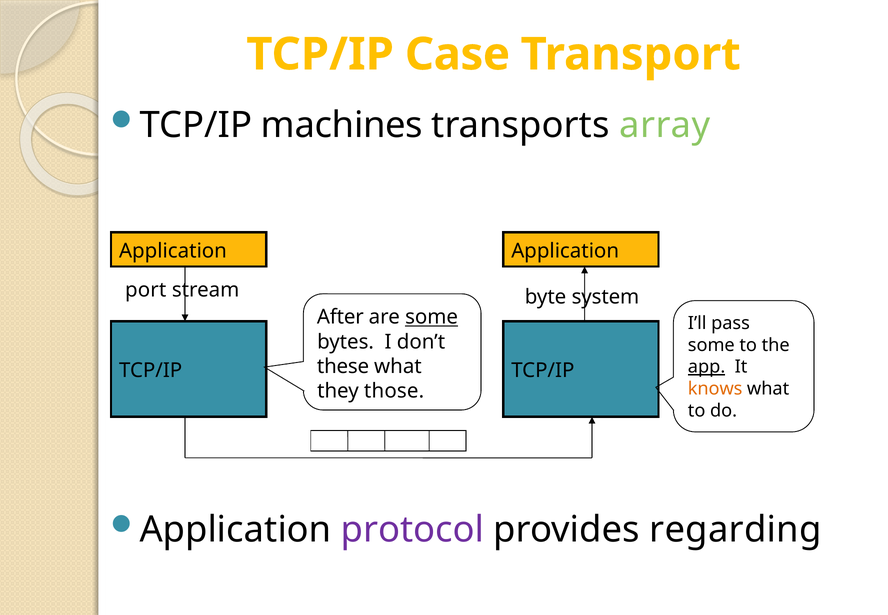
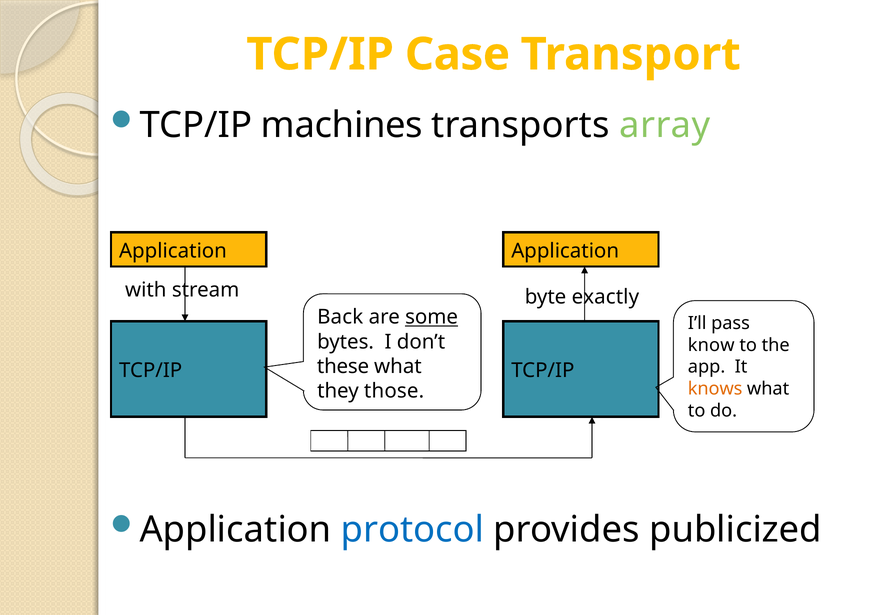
port: port -> with (146, 290)
system: system -> exactly (605, 297)
After: After -> Back (340, 317)
some: some -> know (711, 345)
app underline: present -> none (707, 367)
protocol colour: purple -> blue (412, 530)
regarding: regarding -> publicized (736, 530)
